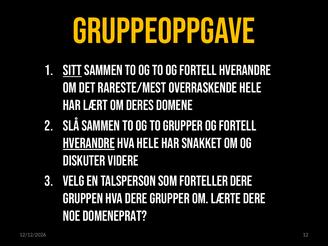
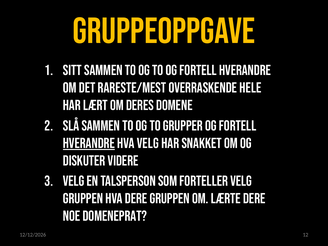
Sitt underline: present -> none (72, 70)
HVA HELE: HELE -> VELG (148, 143)
FORTELLER DERE: DERE -> VELG (241, 181)
DERE GRUPPER: GRUPPER -> GRUPPEN (170, 199)
